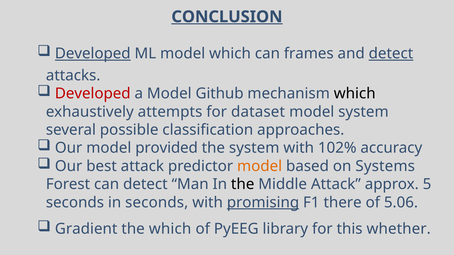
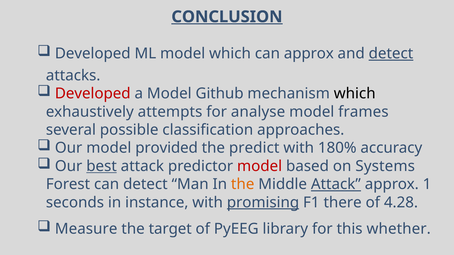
Developed underline: present -> none (93, 54)
can frames: frames -> approx (309, 54)
dataset: dataset -> analyse (258, 112)
model system: system -> frames (363, 112)
the system: system -> predict (254, 148)
102%: 102% -> 180% (337, 148)
best underline: none -> present (102, 166)
model colour: orange -> red (260, 166)
the colour: black -> orange (243, 185)
Attack underline: none -> present (336, 185)
5: 5 -> 1 (427, 185)
in seconds: seconds -> instance (157, 203)
5.06: 5.06 -> 4.28 (401, 203)
Gradient: Gradient -> Measure (86, 229)
the which: which -> target (170, 229)
